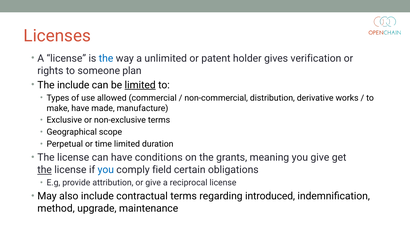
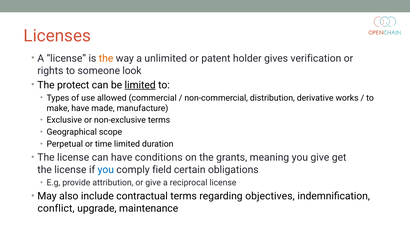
the colour: blue -> orange (106, 58)
plan: plan -> look (132, 71)
The include: include -> protect (73, 85)
the underline: present -> none (45, 170)
introduced: introduced -> objectives (270, 196)
method: method -> conflict (56, 208)
